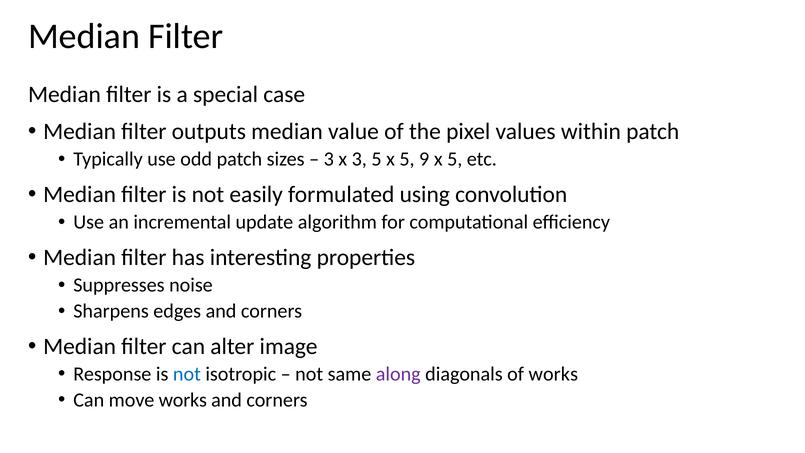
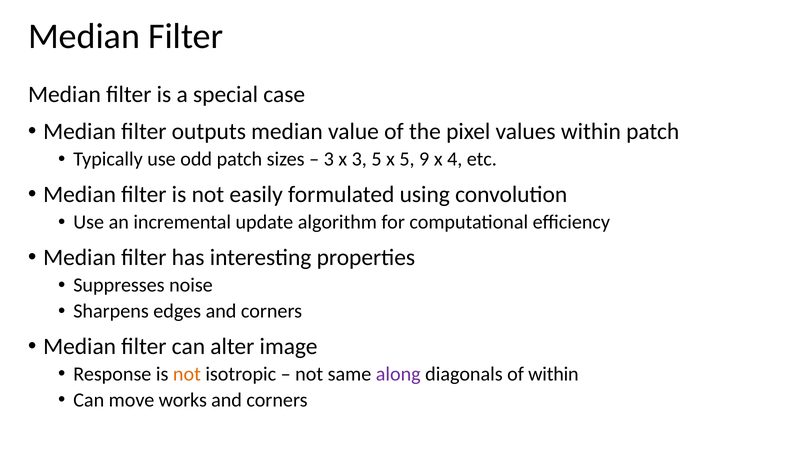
9 x 5: 5 -> 4 (455, 159)
not colour: blue -> orange (187, 374)
of works: works -> within (553, 374)
